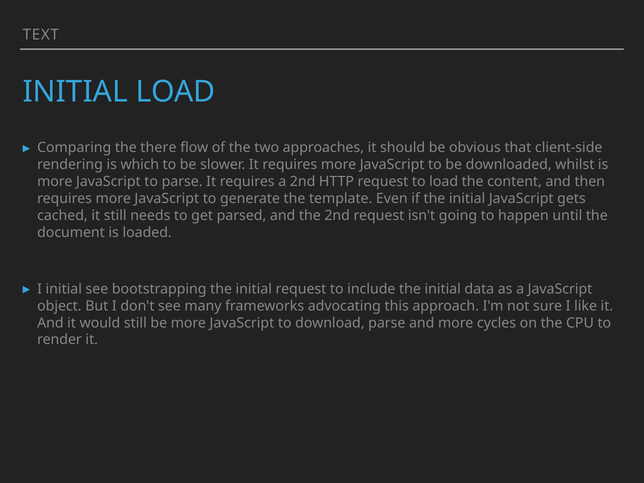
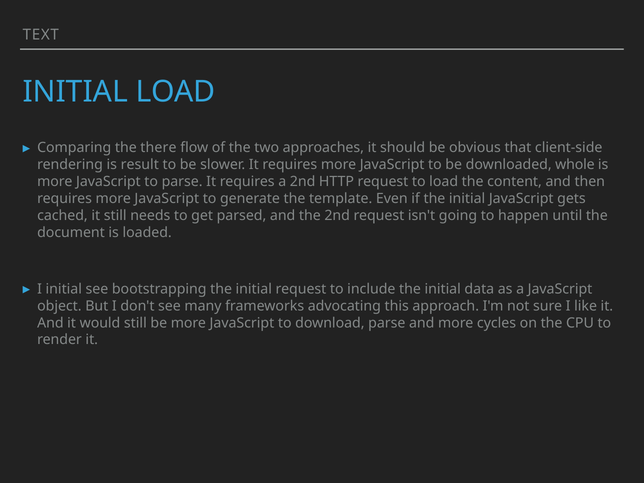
which: which -> result (140, 165)
whilst: whilst -> whole (575, 165)
